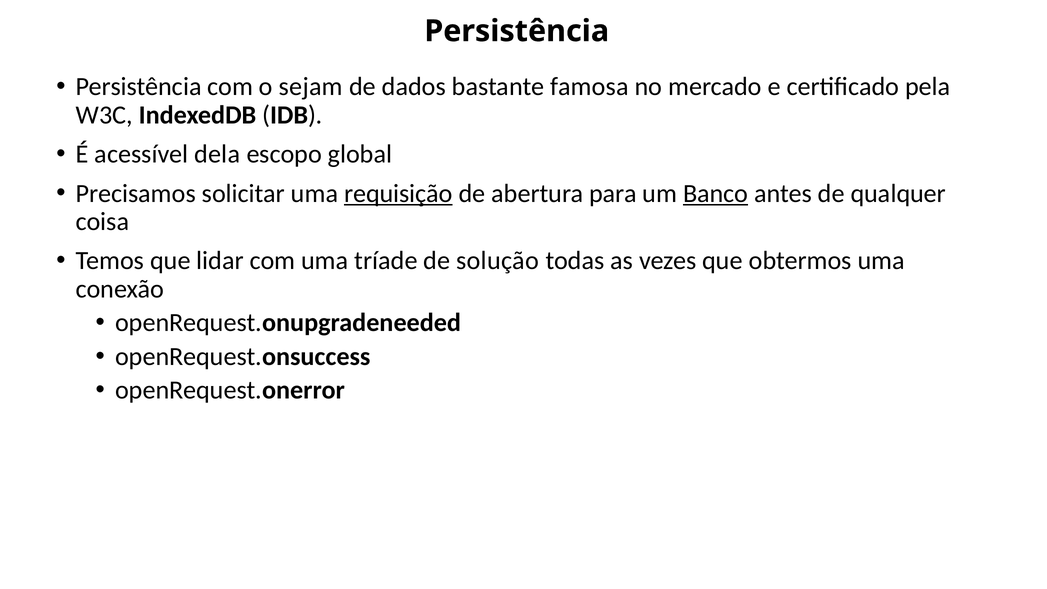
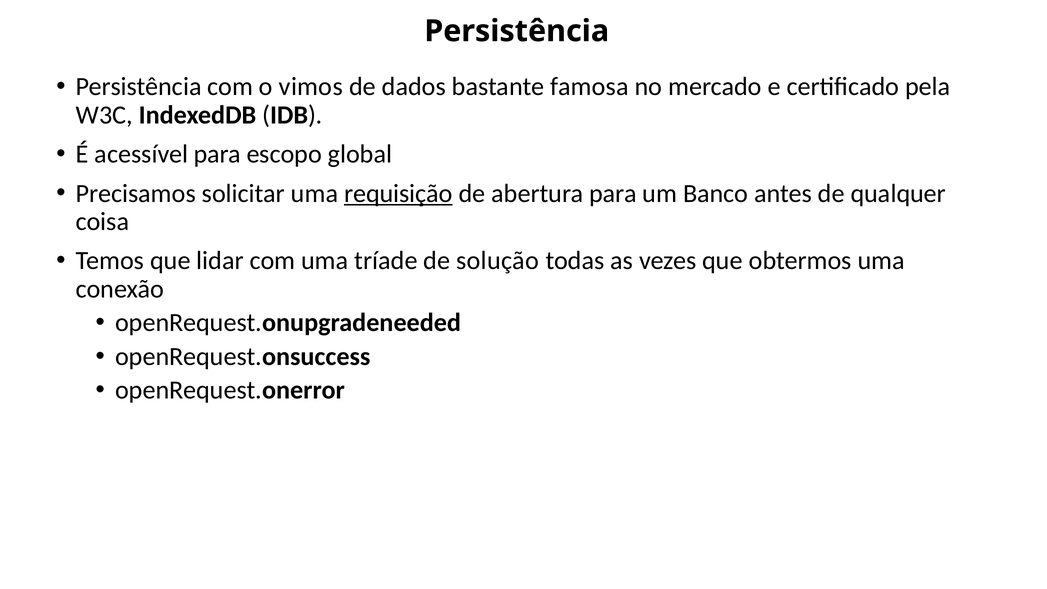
sejam: sejam -> vimos (311, 87)
acessível dela: dela -> para (217, 154)
Banco underline: present -> none (716, 193)
